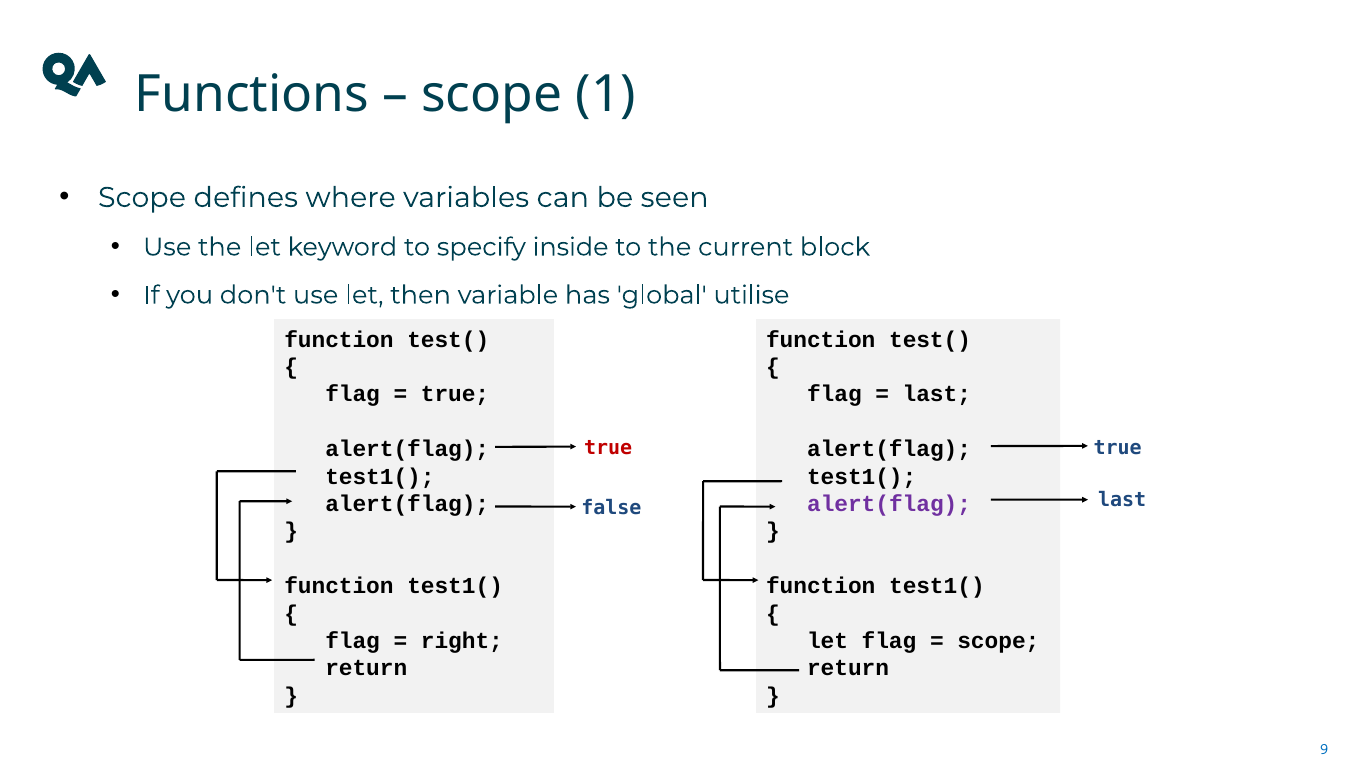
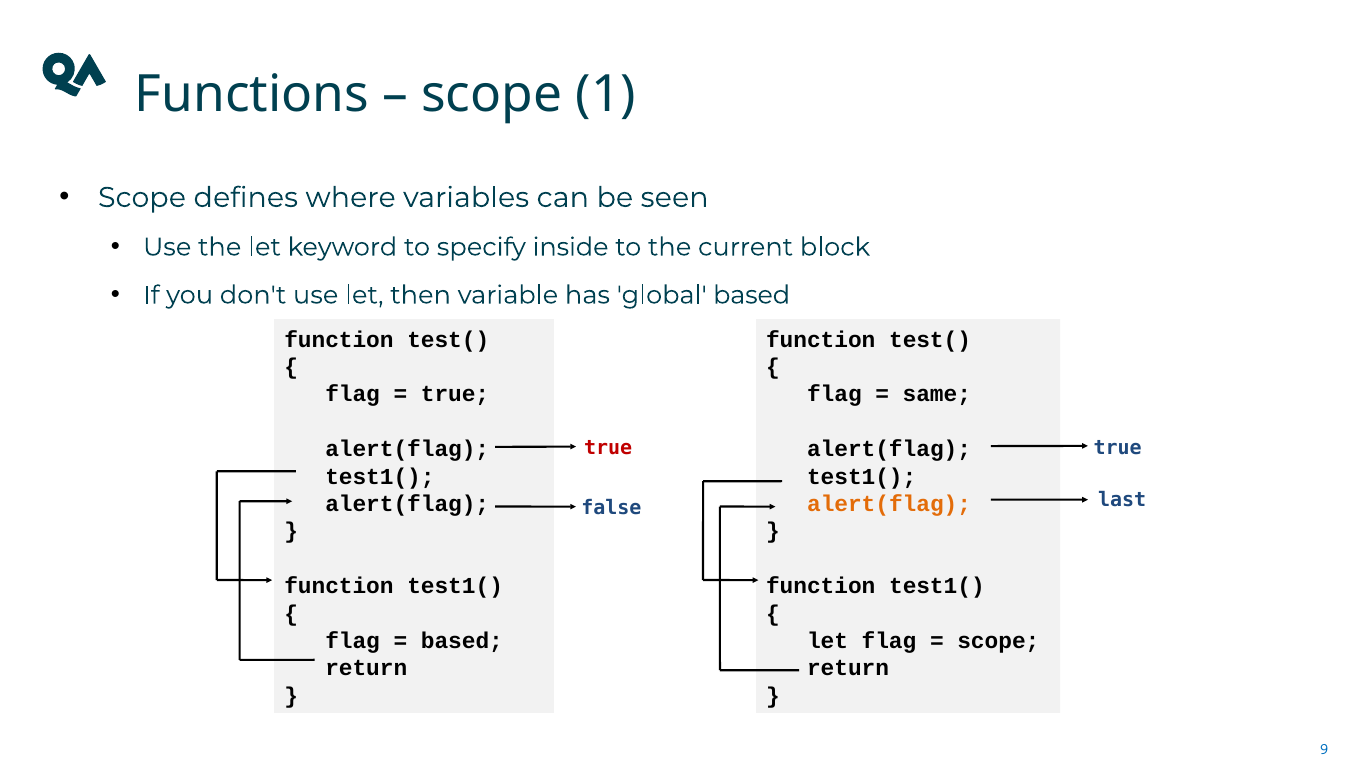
global utilise: utilise -> based (752, 295)
last: last -> same (937, 394)
alert(flag colour: purple -> orange (889, 504)
right: right -> based (462, 641)
